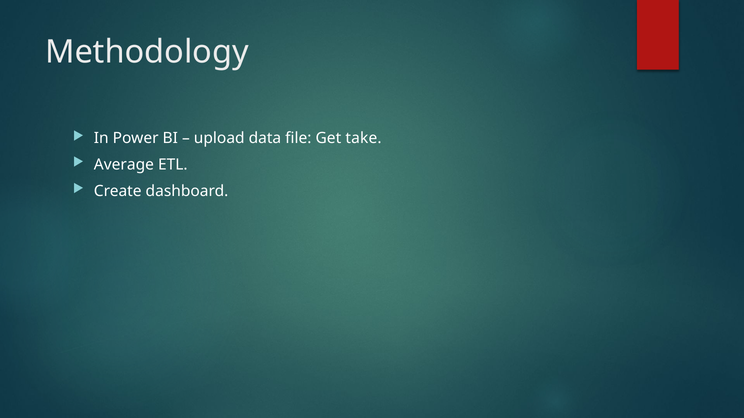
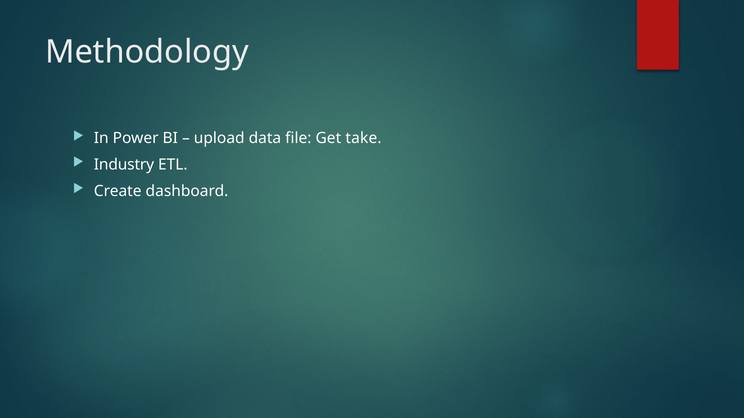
Average: Average -> Industry (124, 165)
